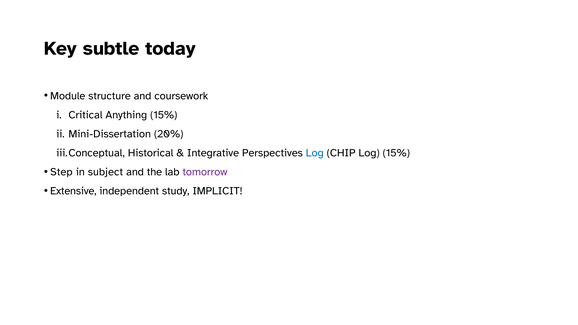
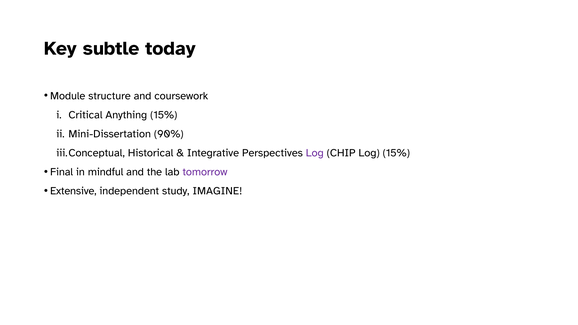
20%: 20% -> 90% (169, 134)
Log colour: blue -> purple (315, 153)
Step: Step -> Final (62, 172)
subject: subject -> mindful (106, 172)
IMPLICIT: IMPLICIT -> IMAGINE (217, 191)
